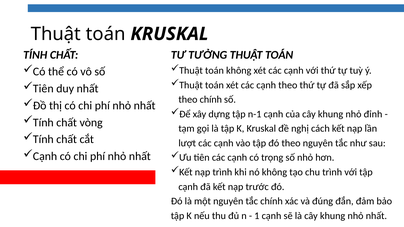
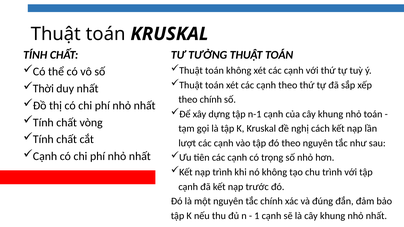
Tiên: Tiên -> Thời (43, 89)
nhỏ đỉnh: đỉnh -> toán (373, 114)
